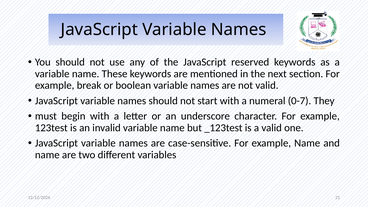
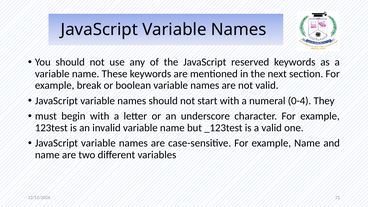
0-7: 0-7 -> 0-4 (300, 101)
